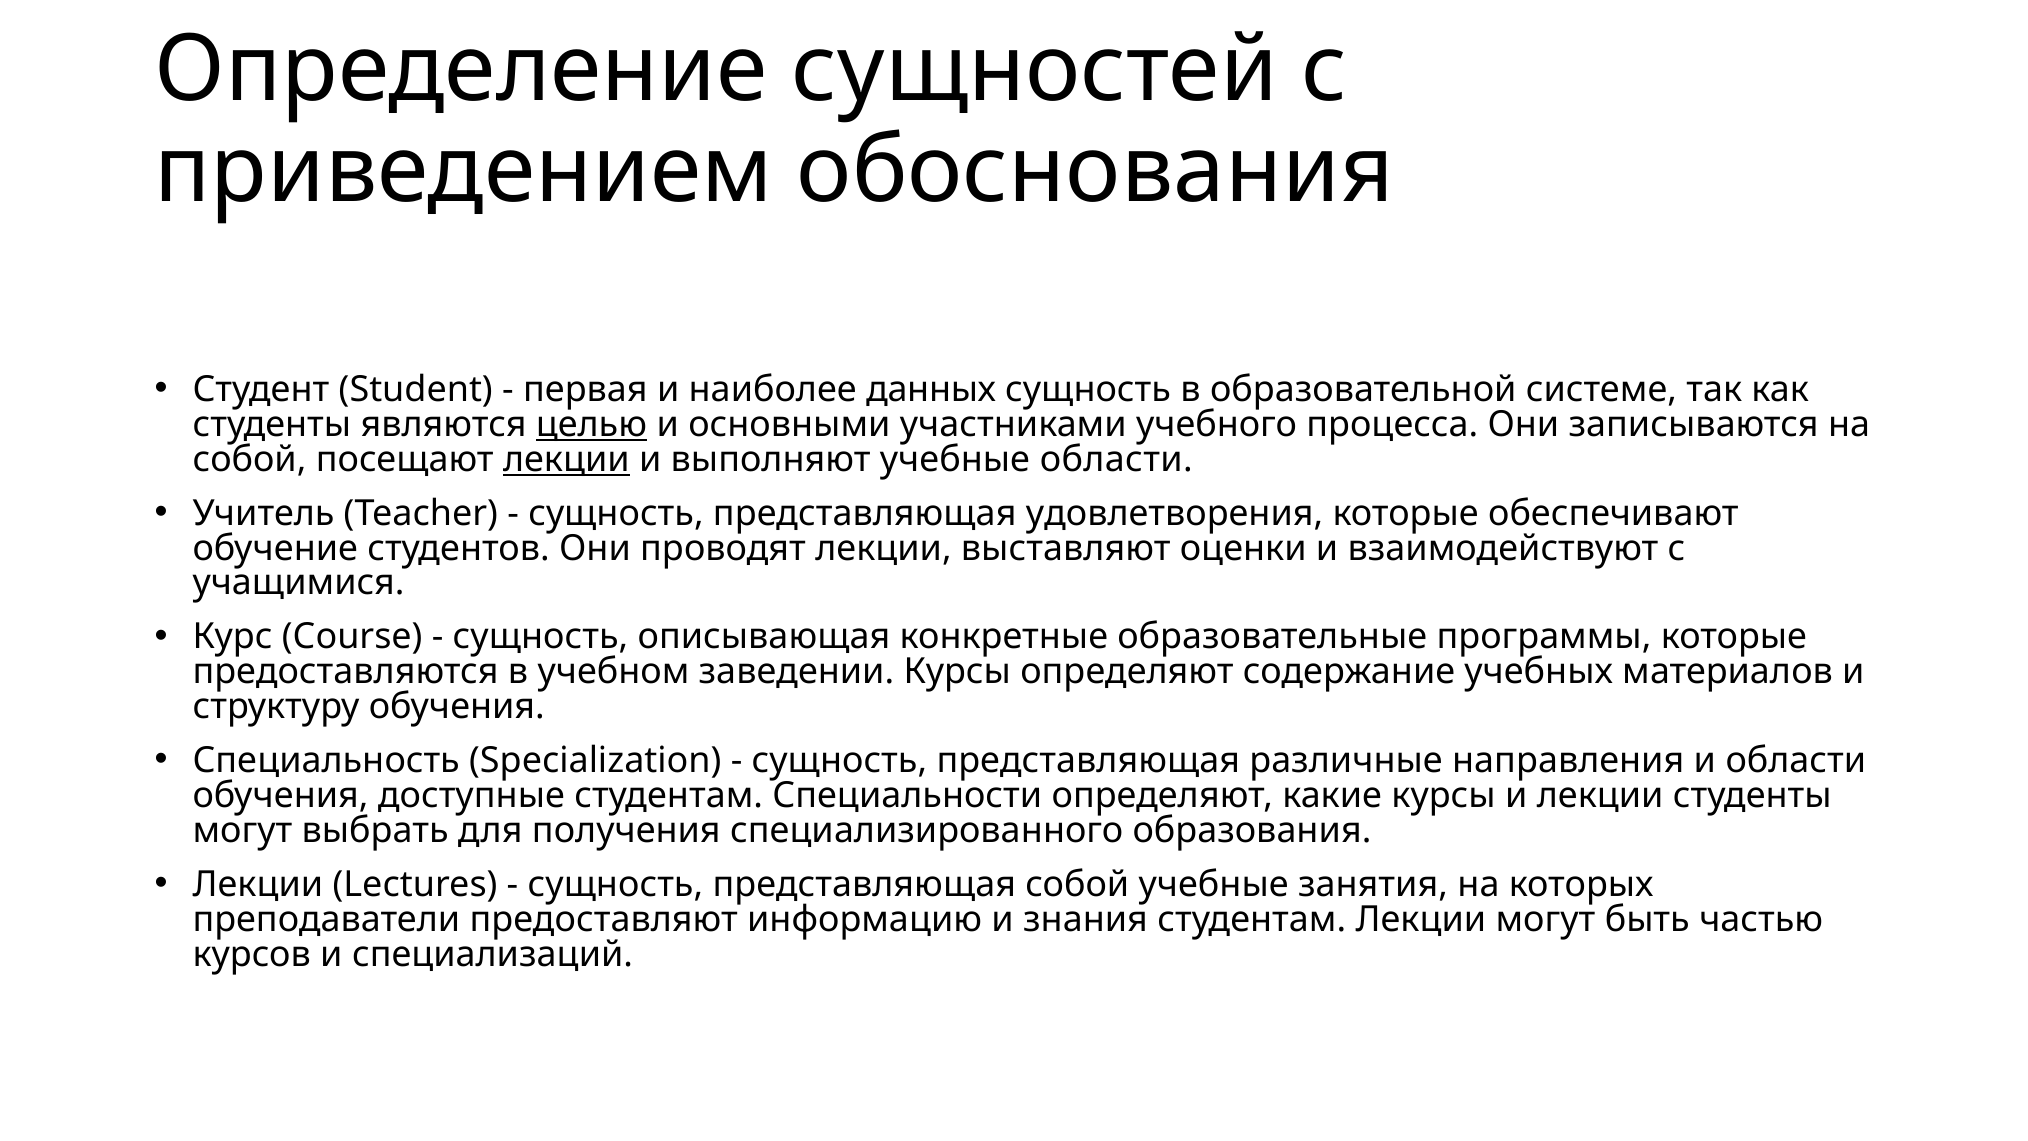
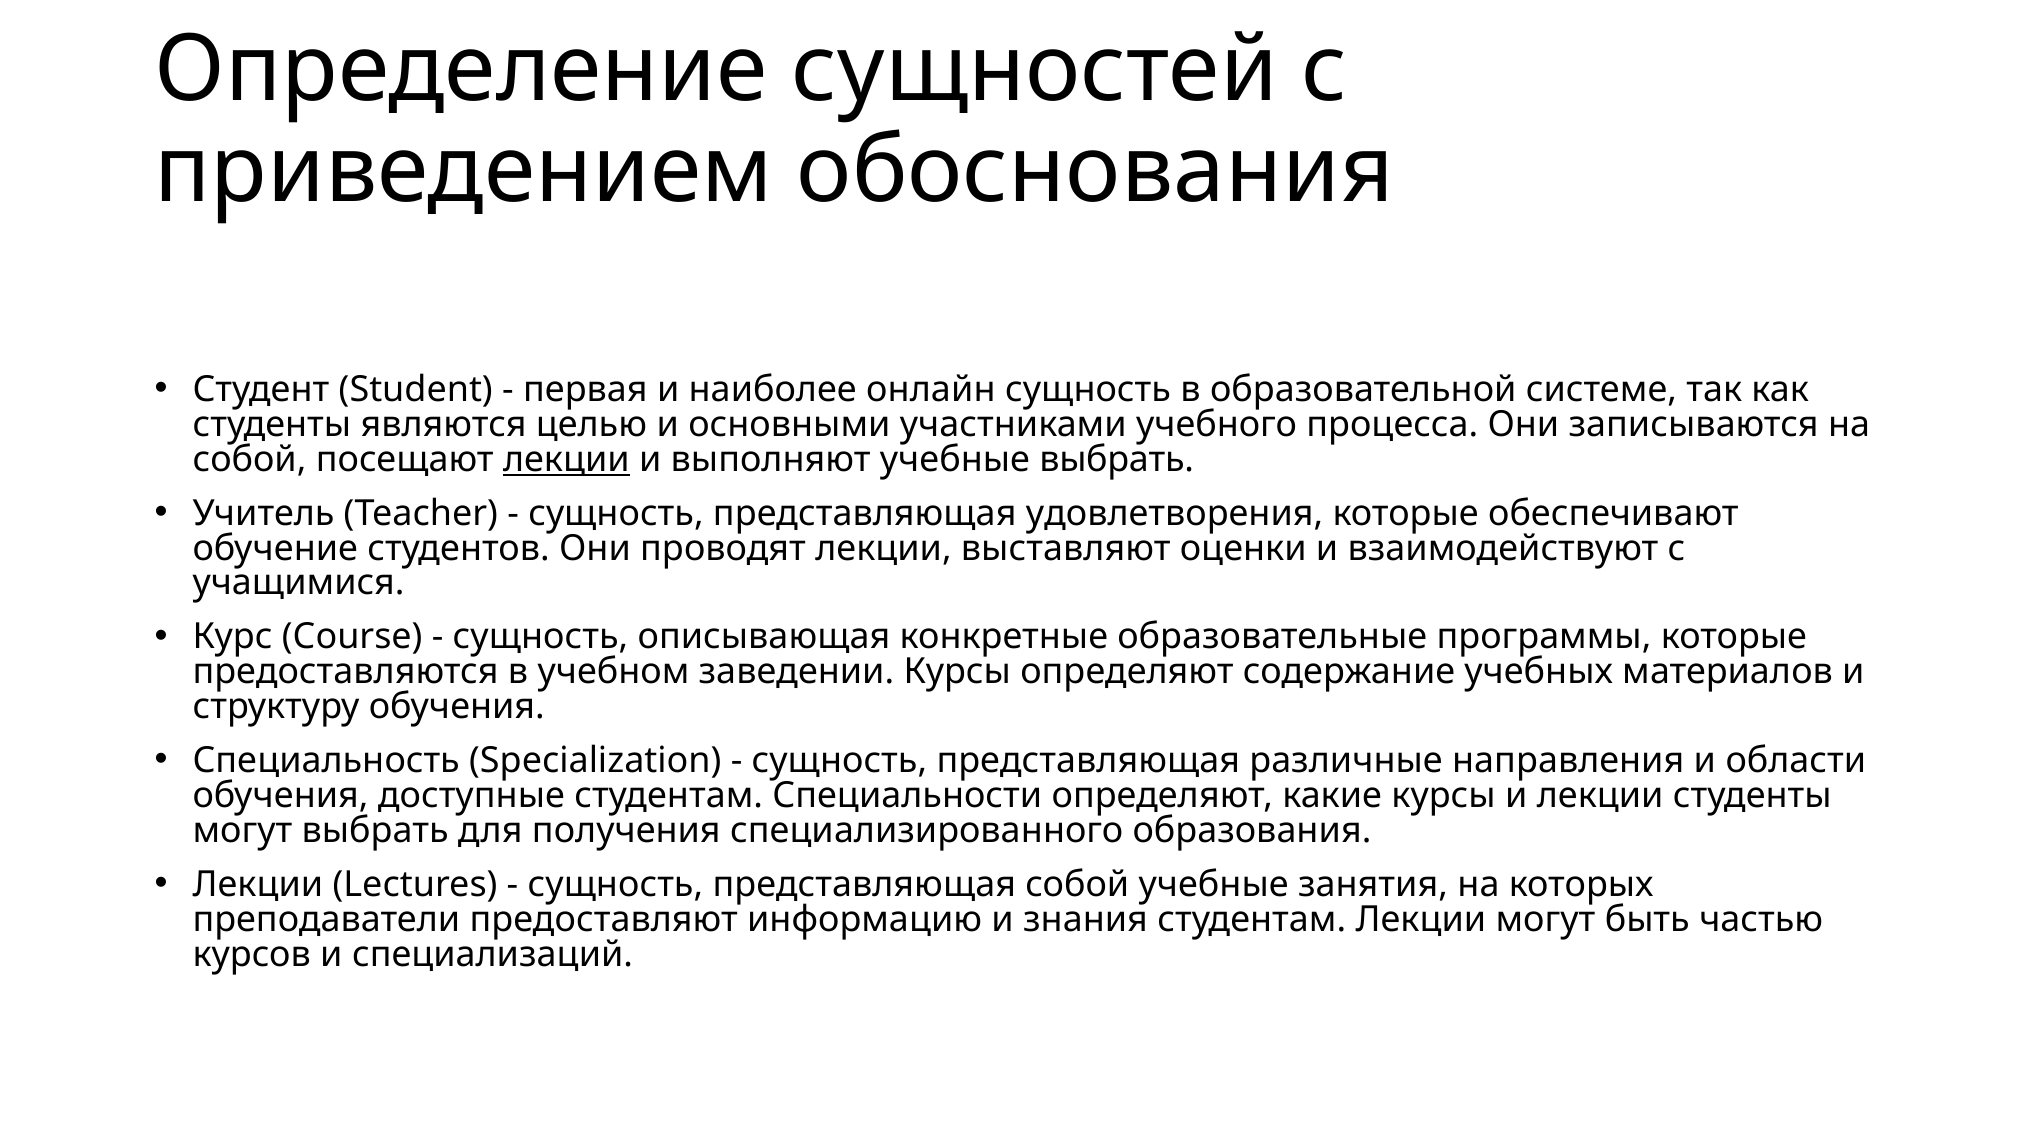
данных: данных -> онлайн (931, 389)
целью underline: present -> none (591, 424)
учебные области: области -> выбрать (1117, 459)
